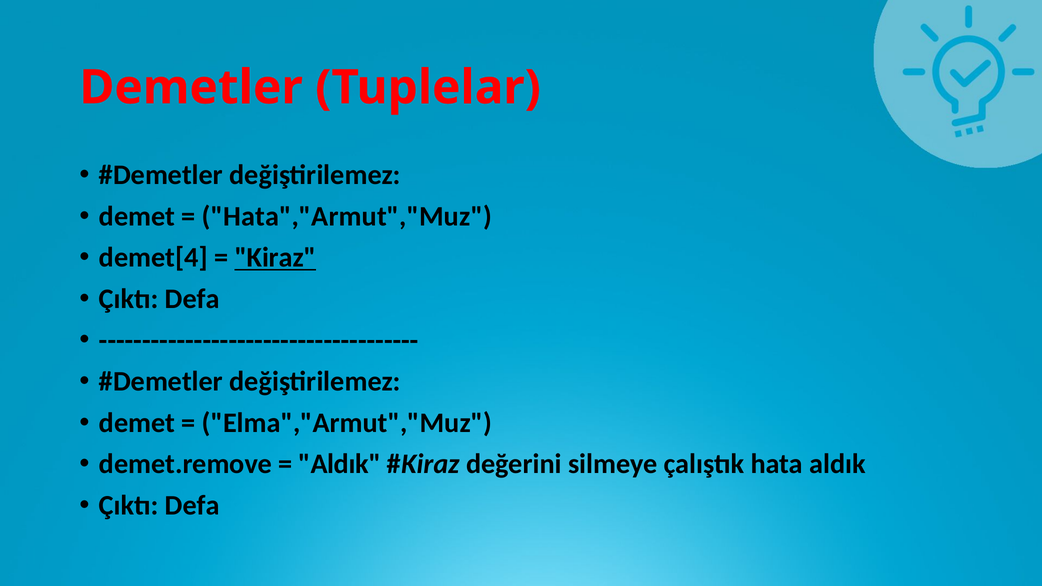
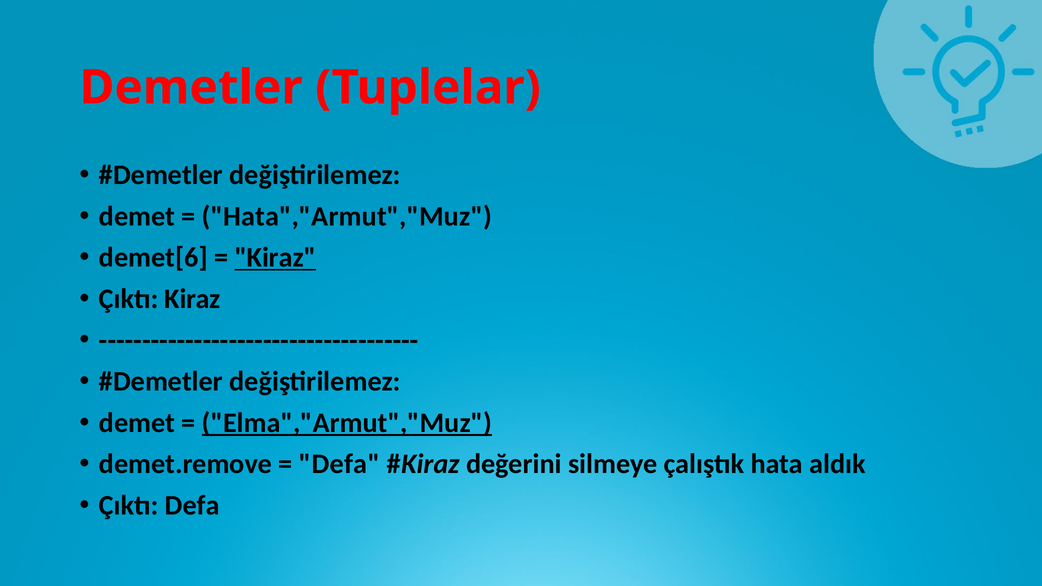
demet[4: demet[4 -> demet[6 (153, 258)
Defa: Defa -> Kiraz (193, 299)
Elma","Armut","Muz underline: none -> present (347, 423)
Aldık: Aldık -> Defa (339, 464)
